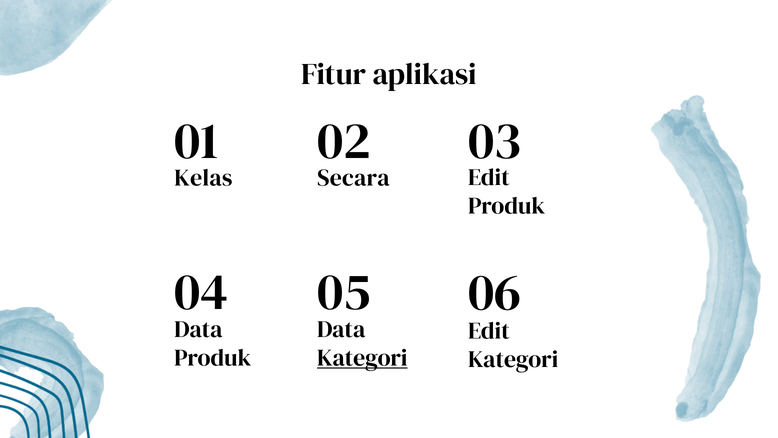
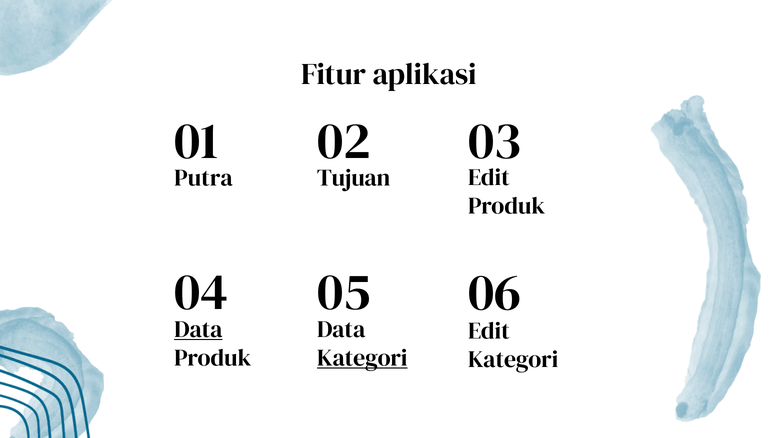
Kelas: Kelas -> Putra (203, 178)
Secara: Secara -> Tujuan (354, 178)
Data underline: none -> present (198, 329)
